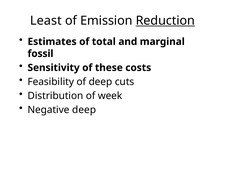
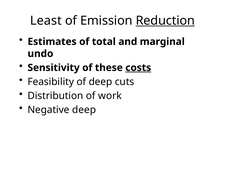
fossil: fossil -> undo (40, 54)
costs underline: none -> present (138, 68)
week: week -> work (110, 96)
